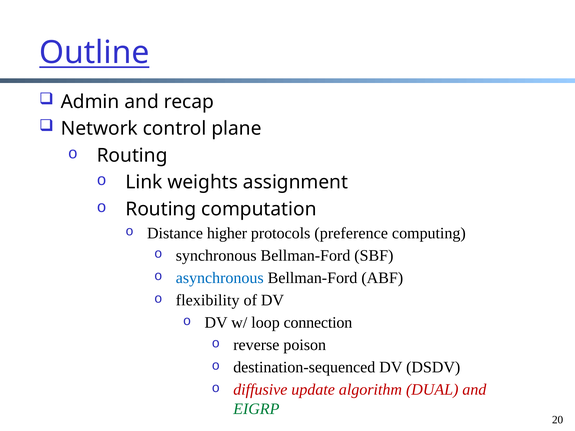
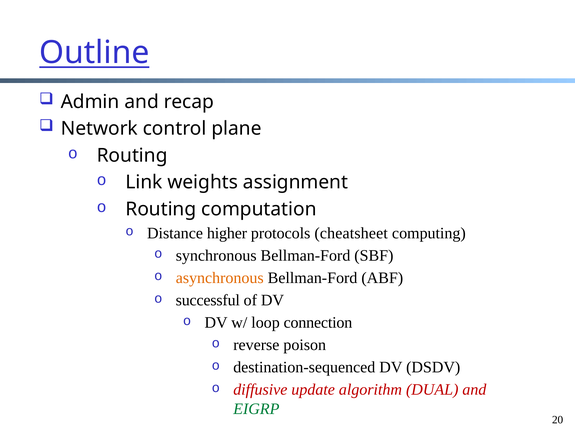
preference: preference -> cheatsheet (351, 233)
asynchronous colour: blue -> orange (220, 278)
flexibility: flexibility -> successful (208, 300)
